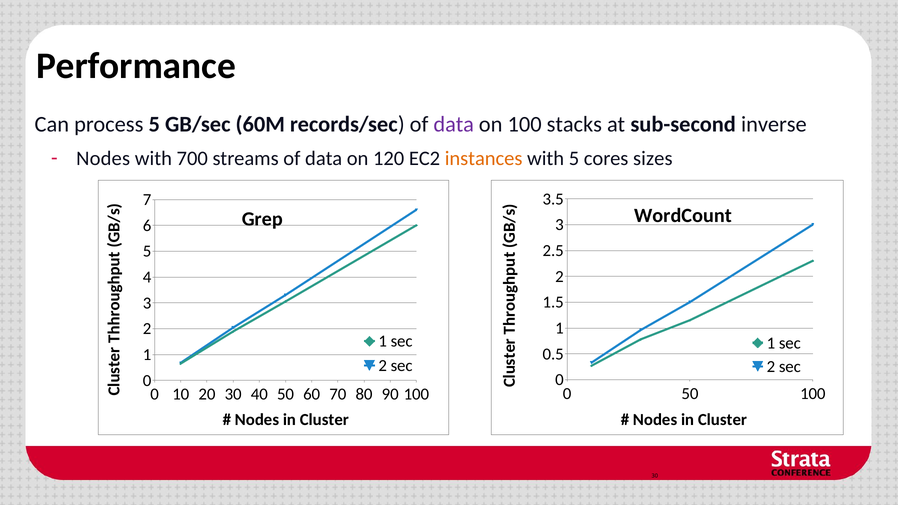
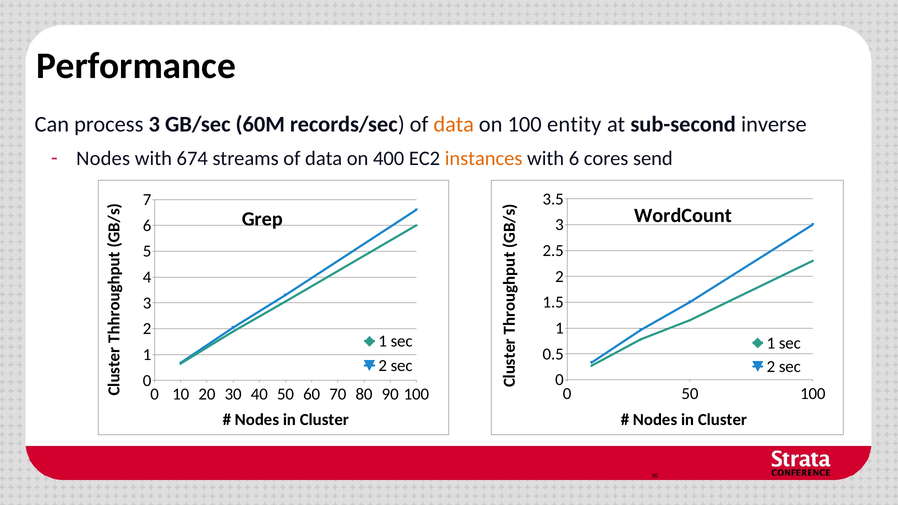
process 5: 5 -> 3 (154, 124)
data colour: purple -> orange (454, 124)
stacks: stacks -> entity (574, 124)
700: 700 -> 674 (192, 159)
120: 120 -> 400 (389, 159)
with 5: 5 -> 6 (574, 159)
sizes: sizes -> send (653, 159)
